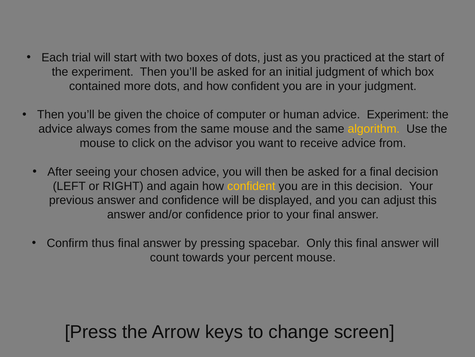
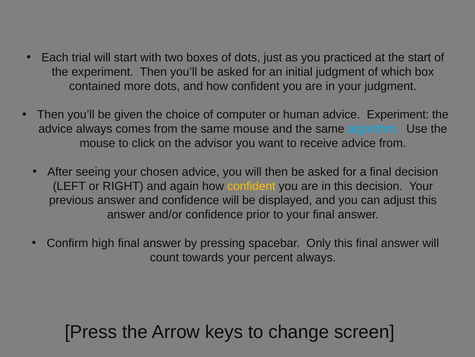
algorithm colour: yellow -> light blue (374, 129)
thus: thus -> high (103, 243)
percent mouse: mouse -> always (316, 257)
